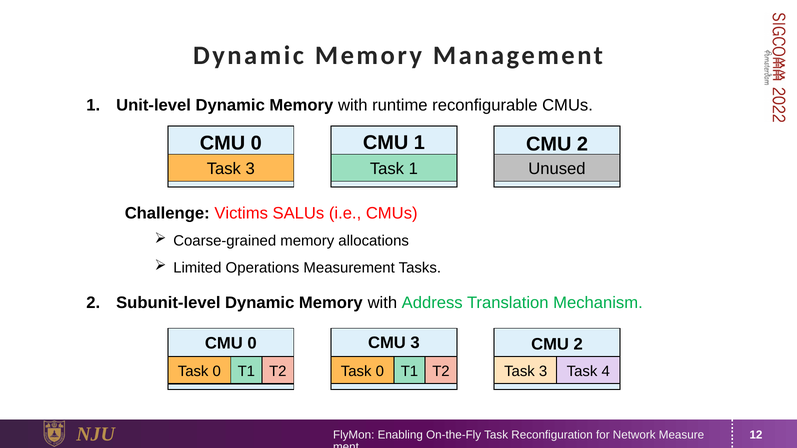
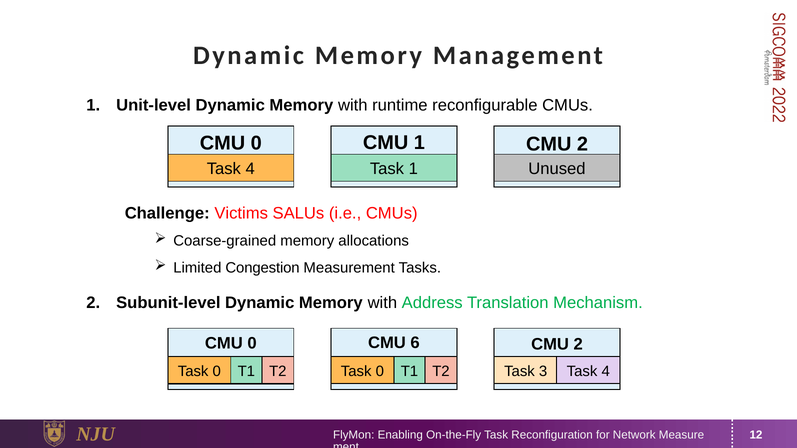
3: 3 -> 4 (250, 169)
Operations: Operations -> Congestion (263, 268)
CMU 3: 3 -> 6 (415, 343)
